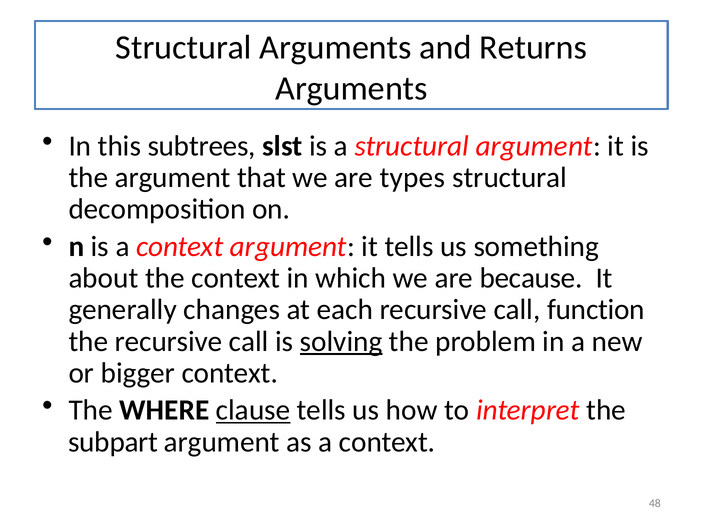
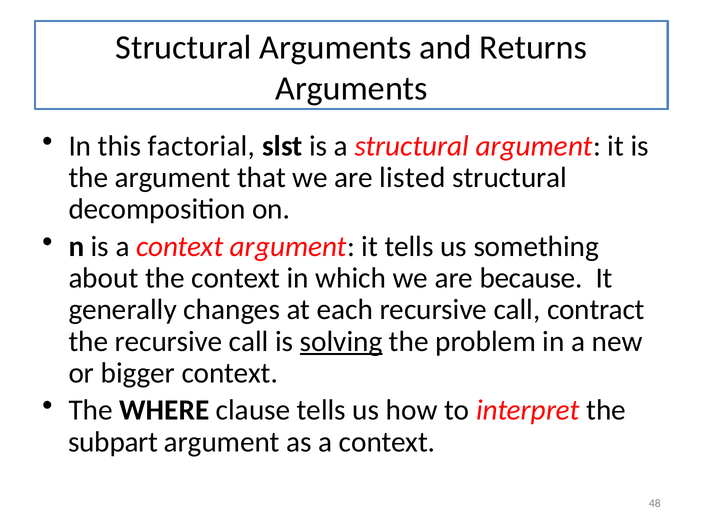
subtrees: subtrees -> factorial (201, 146)
types: types -> listed (412, 178)
function: function -> contract (596, 310)
clause underline: present -> none (253, 410)
